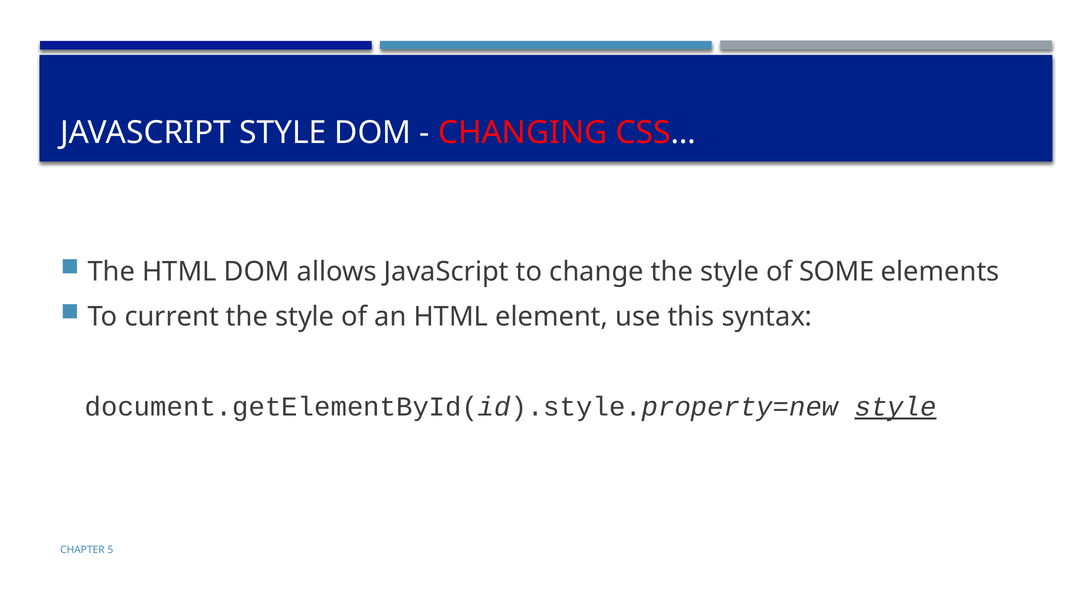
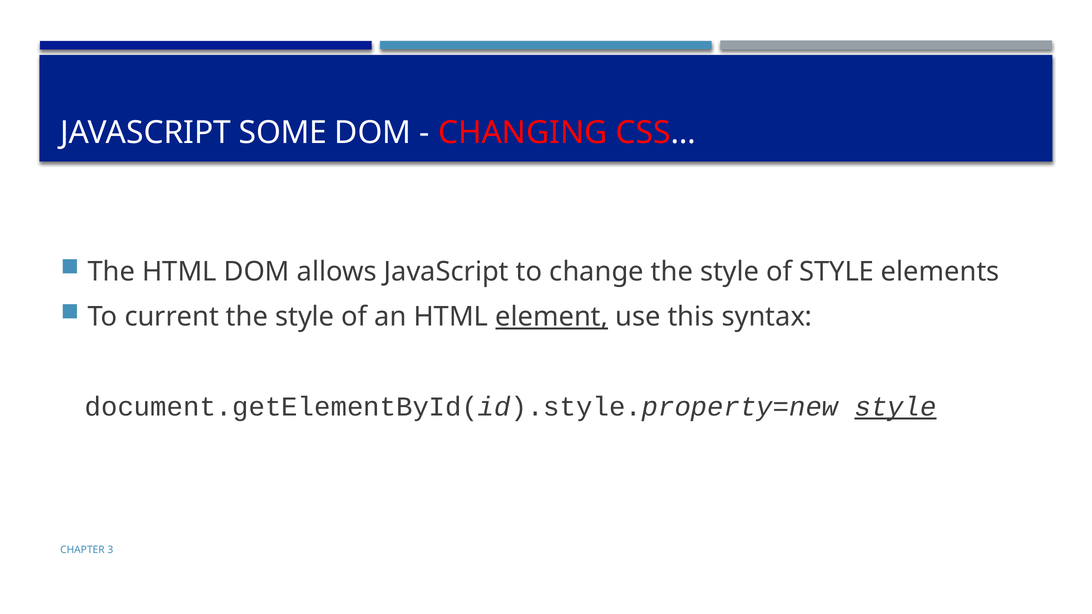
JAVASCRIPT STYLE: STYLE -> SOME (283, 133)
of SOME: SOME -> STYLE (837, 272)
element underline: none -> present (552, 317)
5: 5 -> 3 (110, 550)
